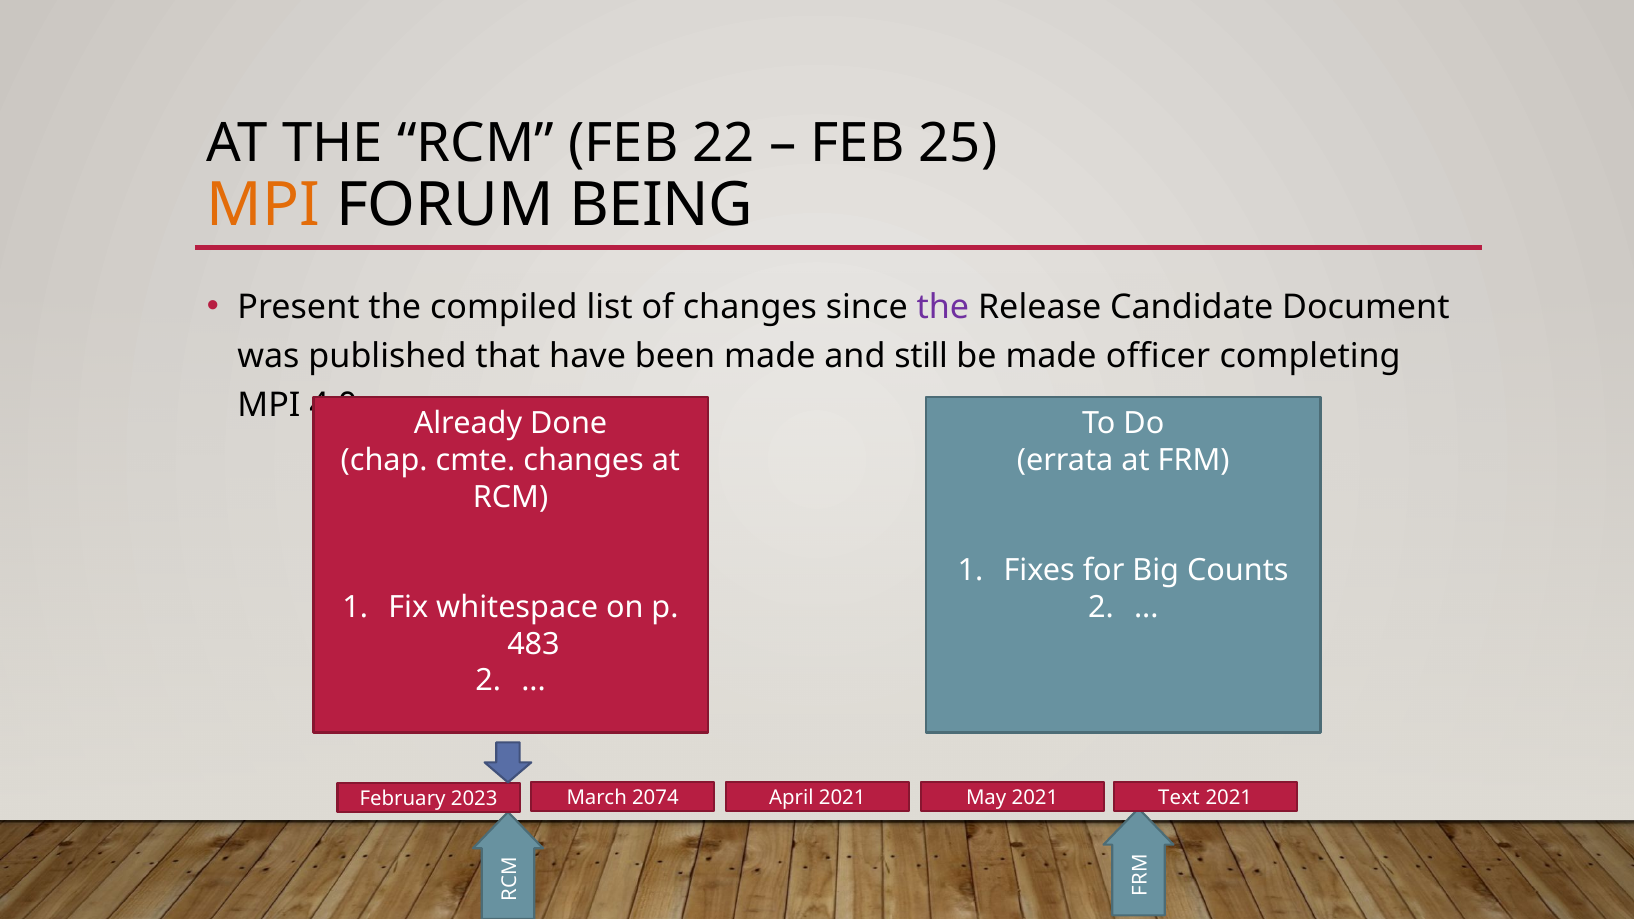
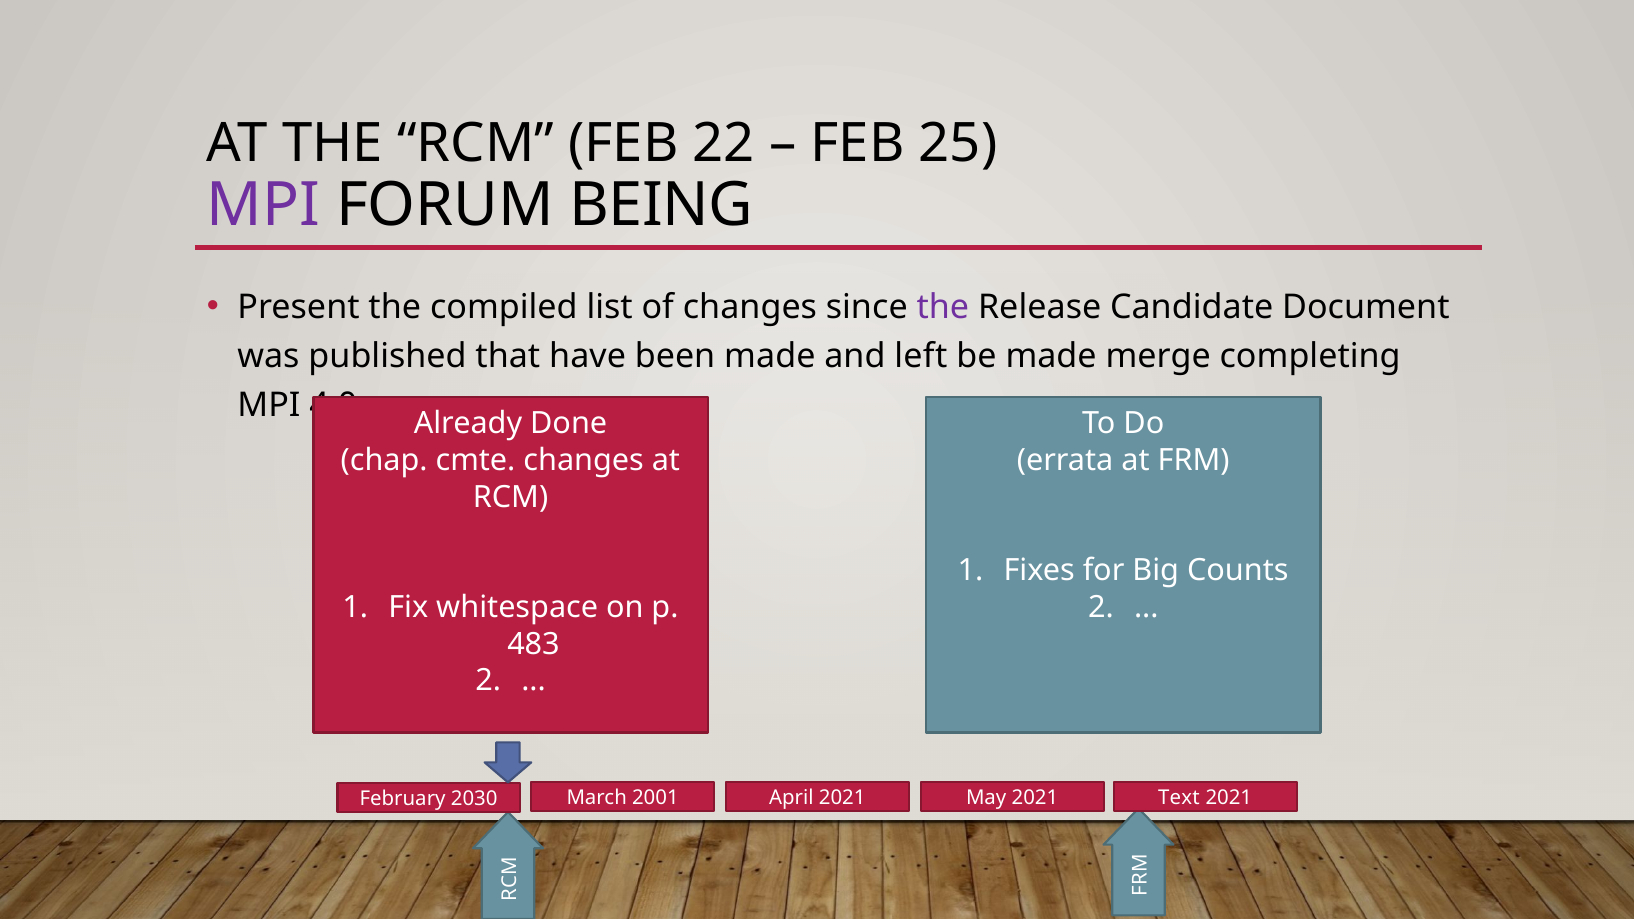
MPI colour: orange -> purple (263, 206)
still: still -> left (921, 356)
officer: officer -> merge (1158, 356)
2074: 2074 -> 2001 (655, 798)
2023: 2023 -> 2030 (474, 799)
